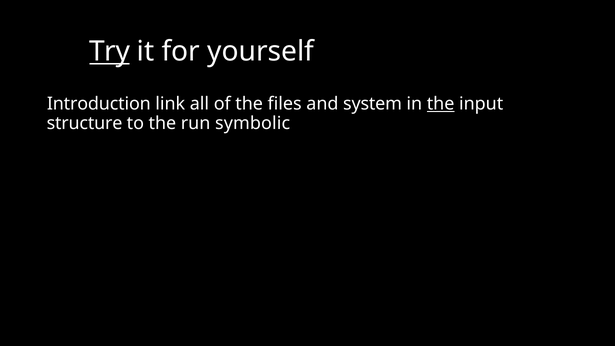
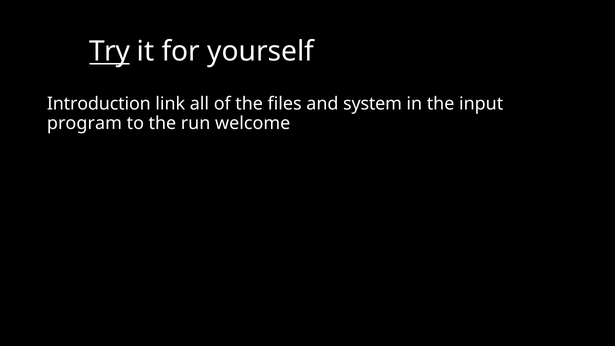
the underline: present -> none (441, 104)
structure: structure -> program (84, 123)
symbolic: symbolic -> welcome (253, 123)
